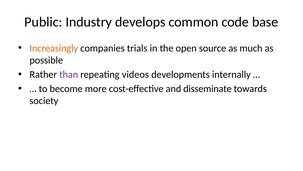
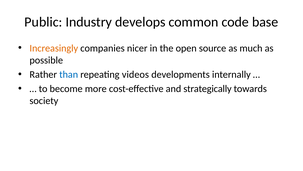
trials: trials -> nicer (137, 48)
than colour: purple -> blue (69, 74)
disseminate: disseminate -> strategically (207, 88)
